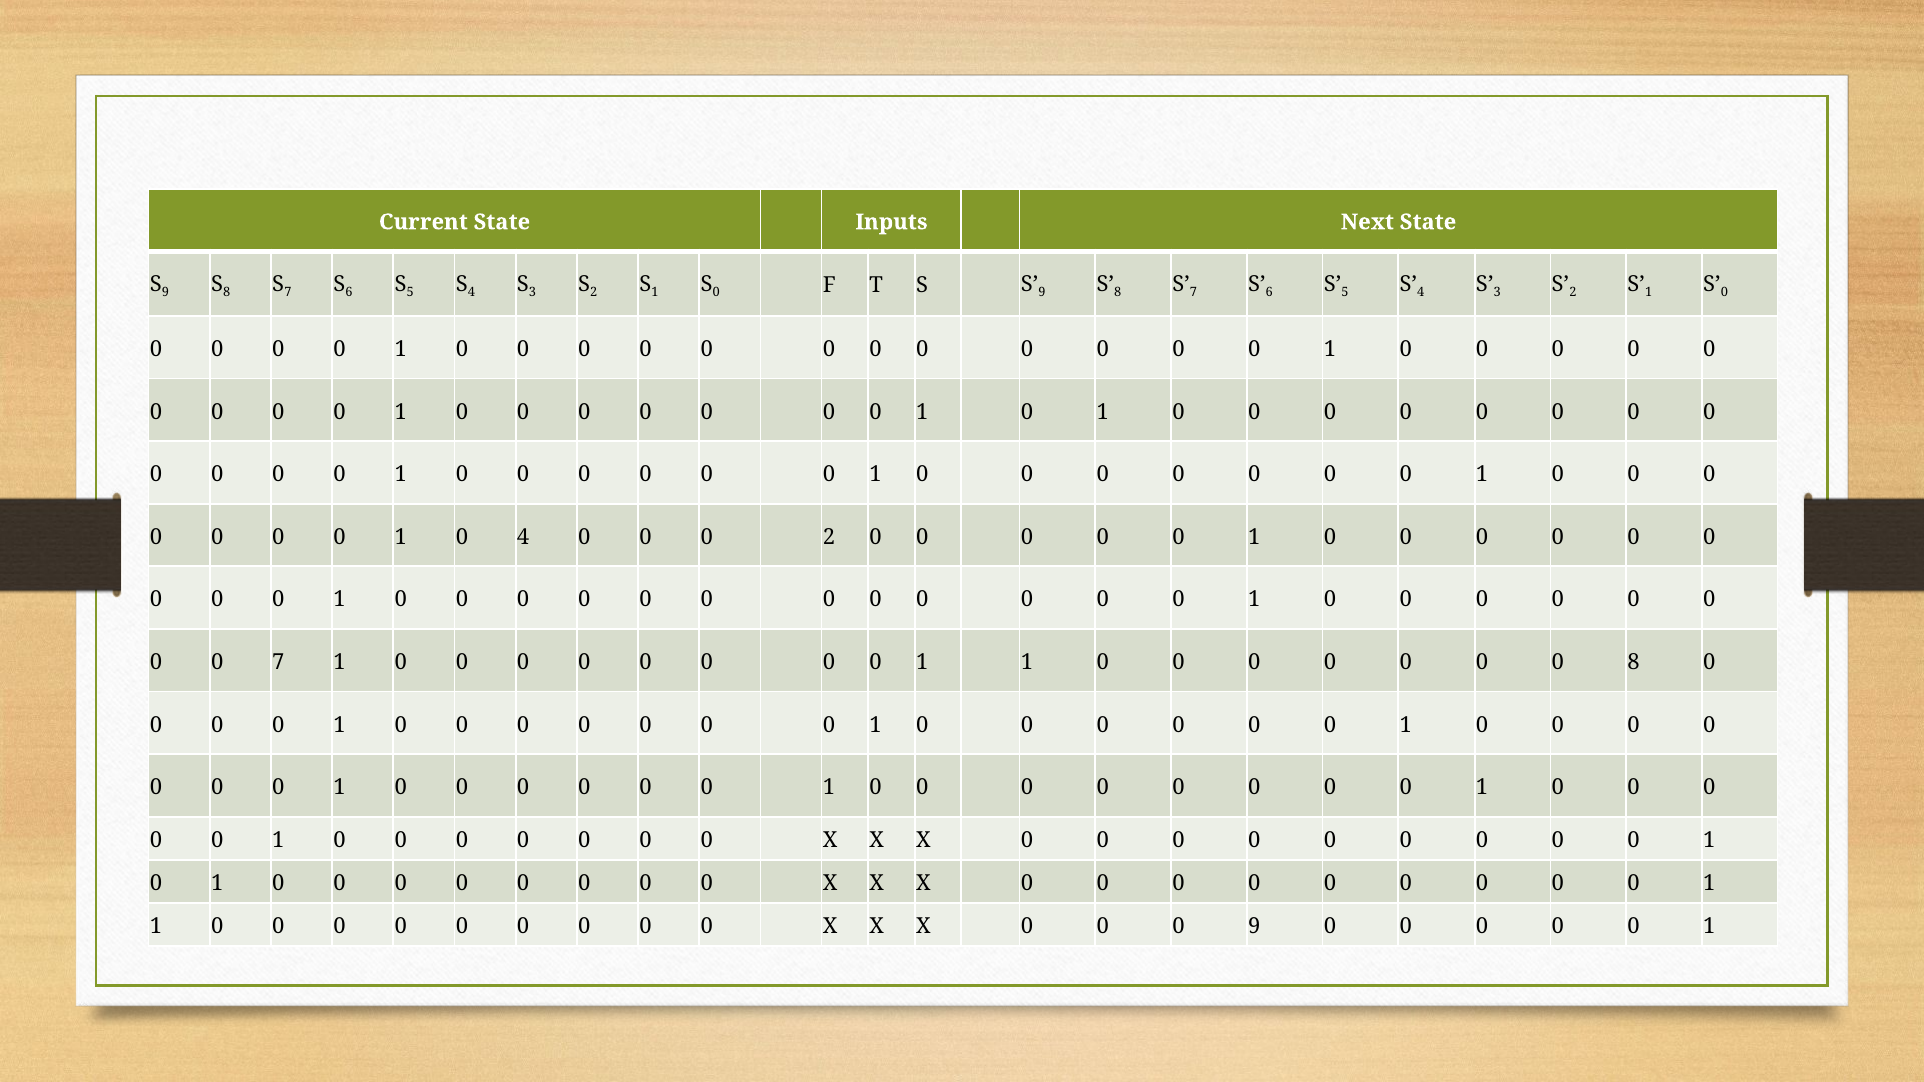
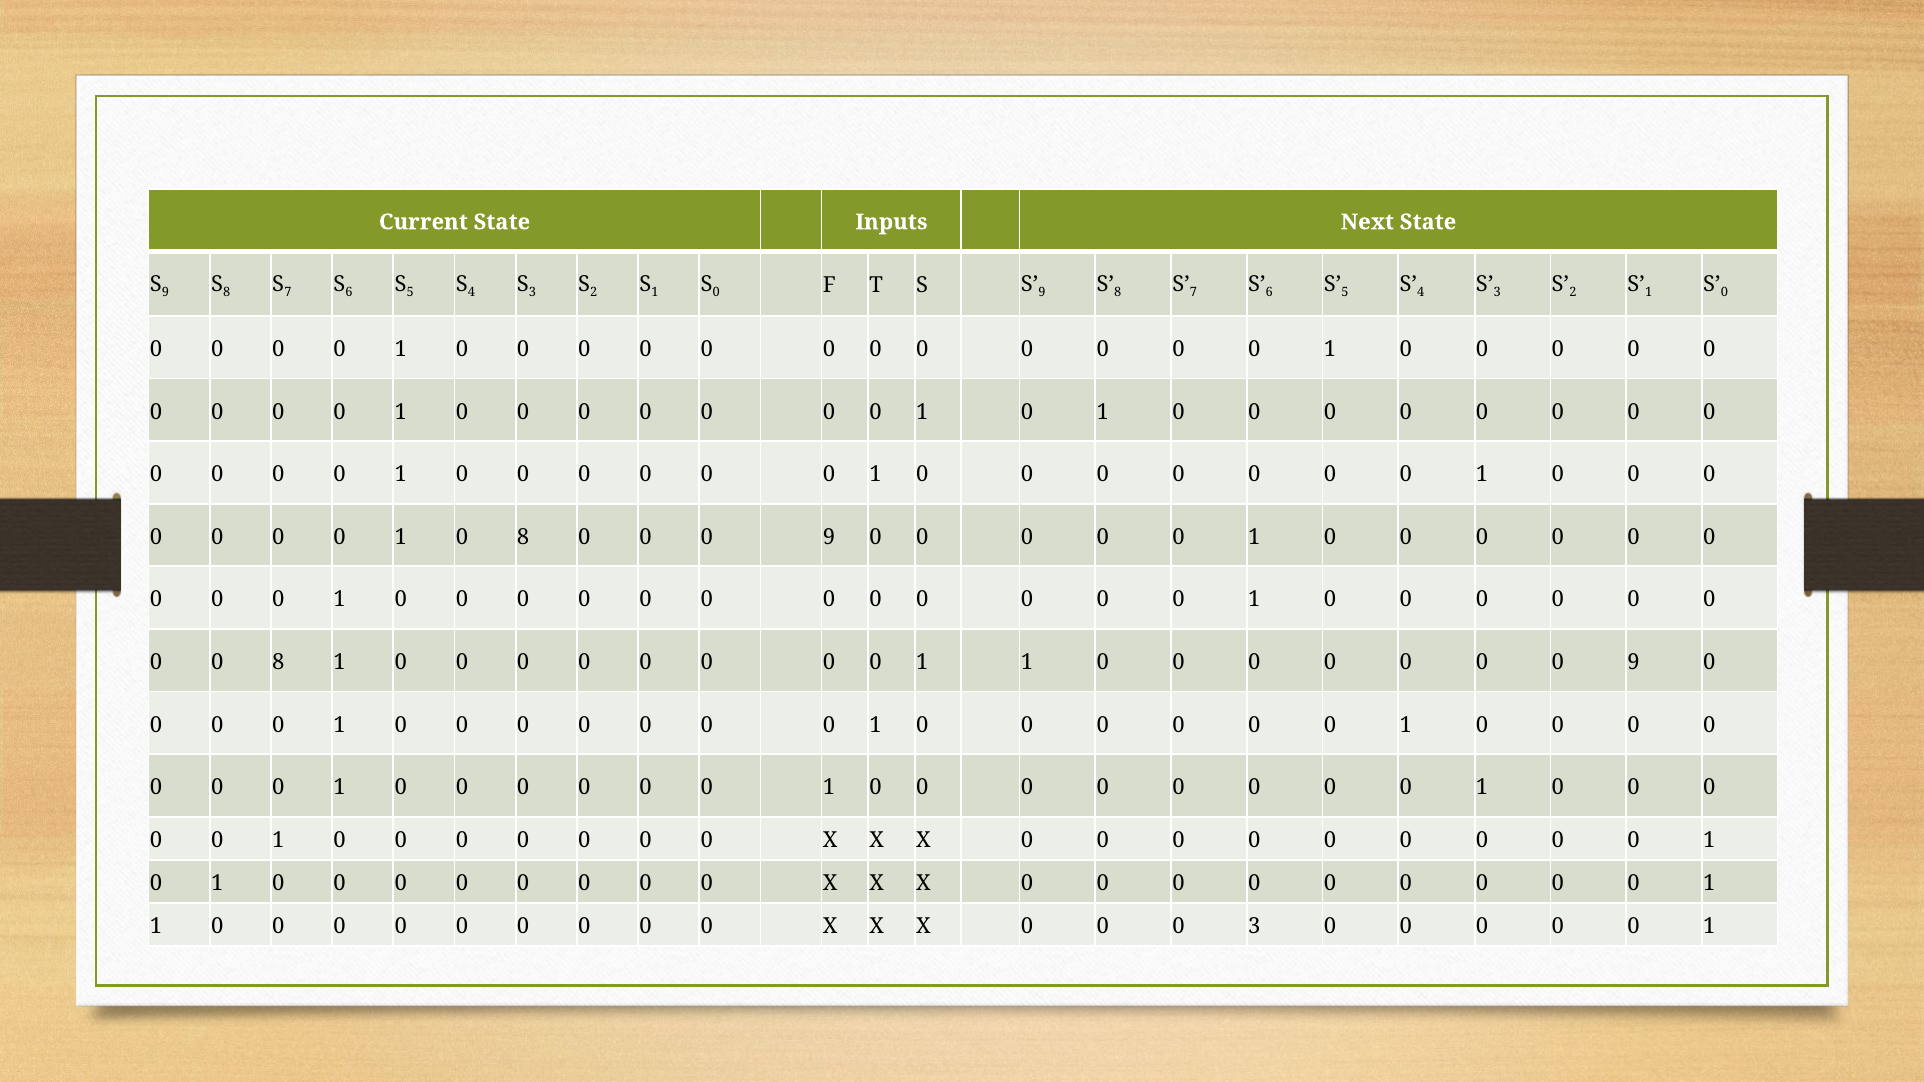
1 0 4: 4 -> 8 (523, 537)
2: 2 -> 9 (829, 537)
0 0 7: 7 -> 8 (278, 662)
8: 8 -> 9 (1634, 662)
0 9: 9 -> 3 (1254, 926)
